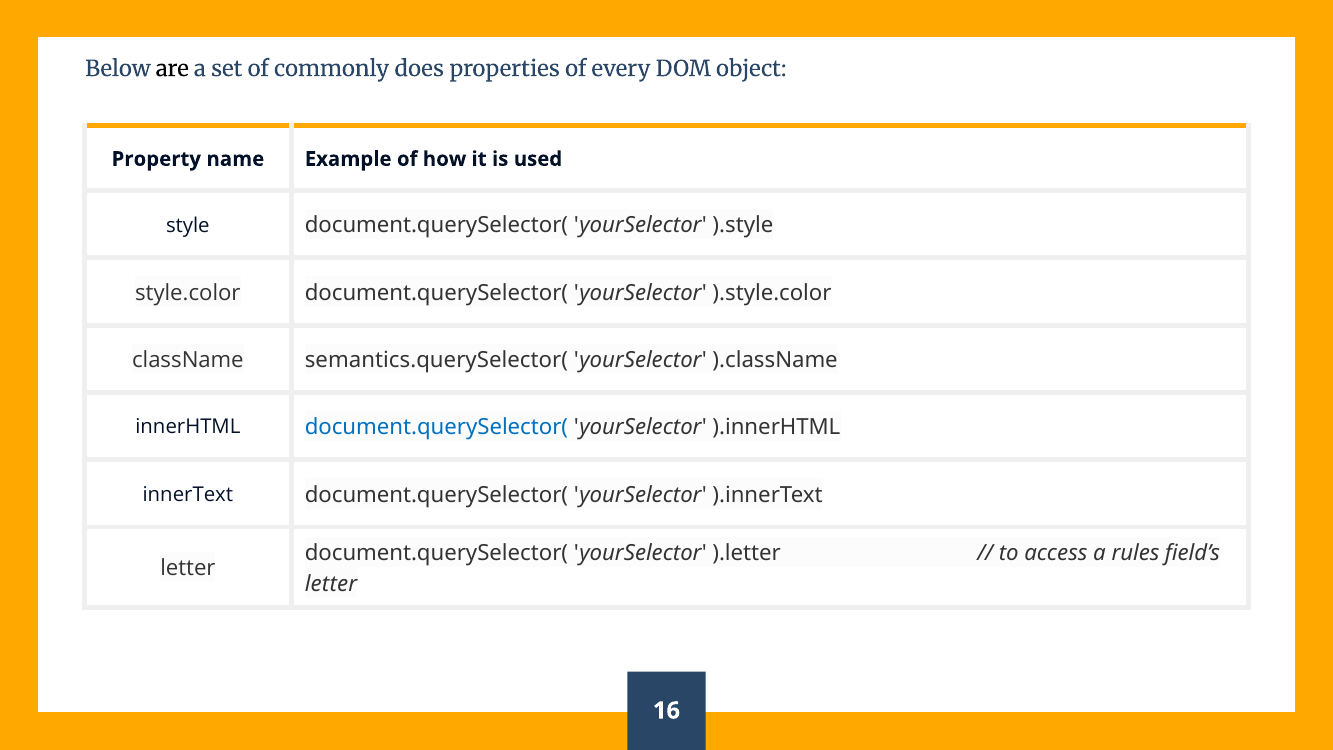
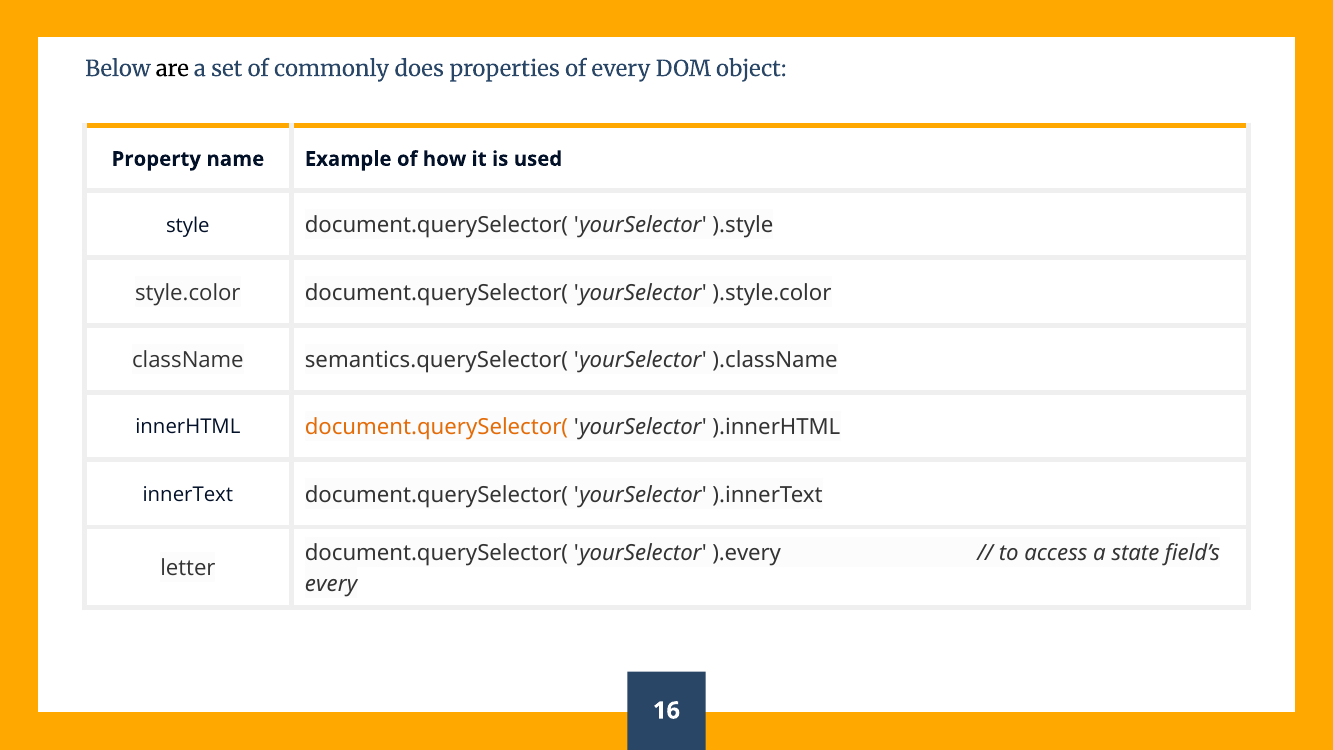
document.querySelector( colour: blue -> orange (436, 427)
).letter: ).letter -> ).every (747, 553)
rules: rules -> state (1135, 553)
letter: letter -> every (331, 584)
